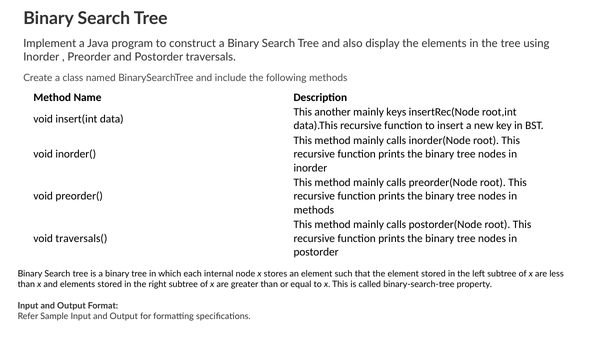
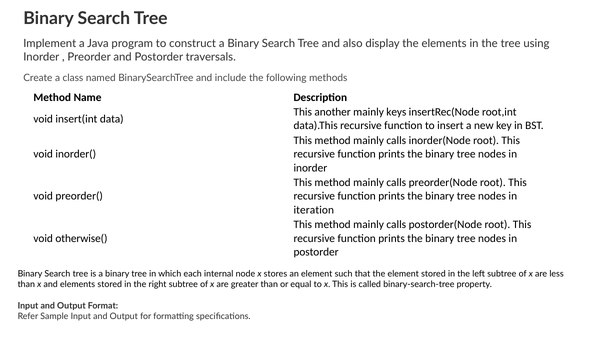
methods: methods -> iteration (314, 210)
traversals(: traversals( -> otherwise( (81, 238)
